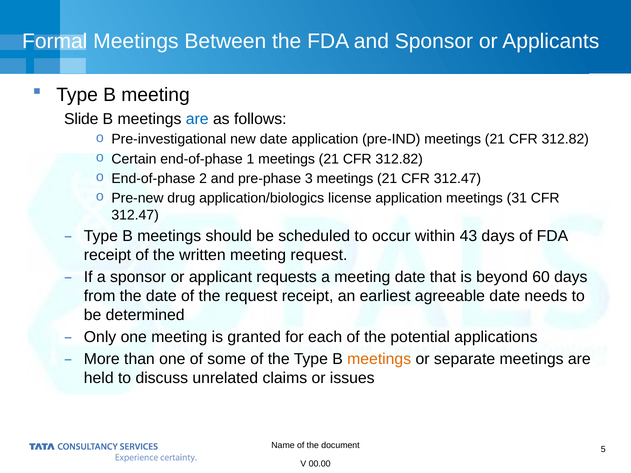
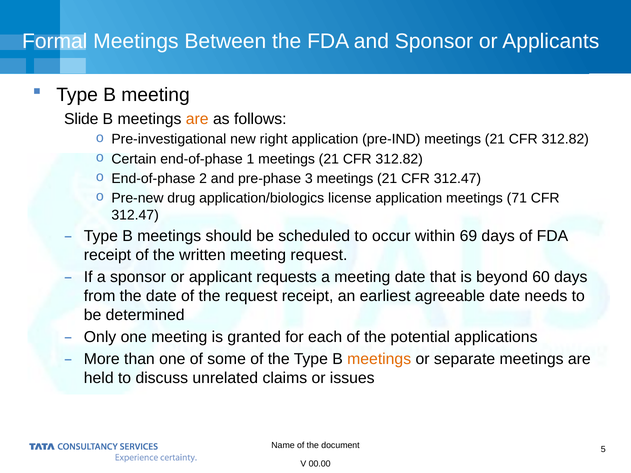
are colour: blue -> orange (197, 119)
new date: date -> right (274, 139)
31: 31 -> 71 (517, 198)
43: 43 -> 69 (468, 236)
